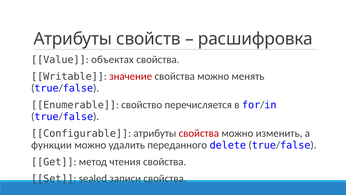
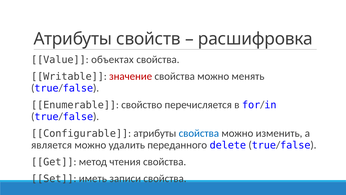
свойства colour: red -> blue (199, 133)
функции: функции -> является (52, 145)
sealed: sealed -> иметь (93, 178)
